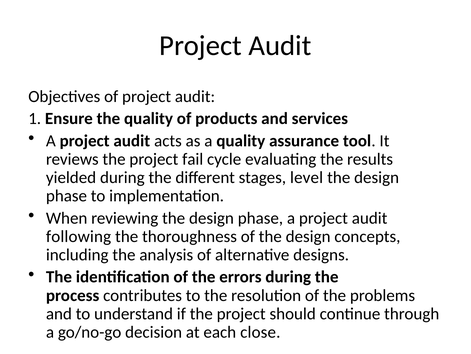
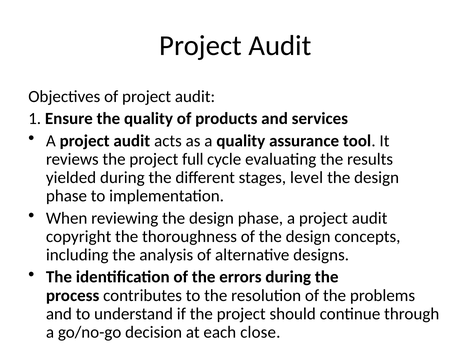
fail: fail -> full (193, 159)
following: following -> copyright (79, 236)
